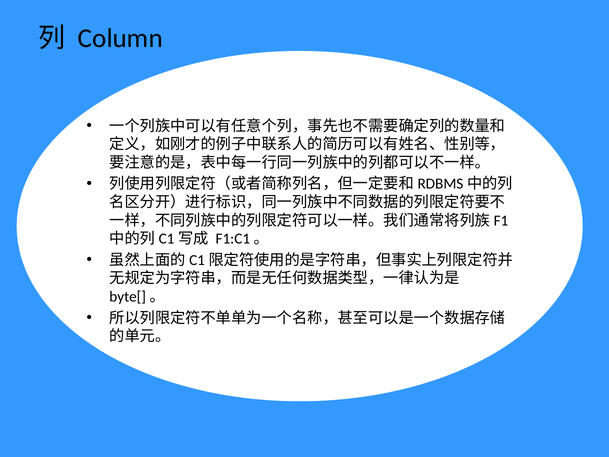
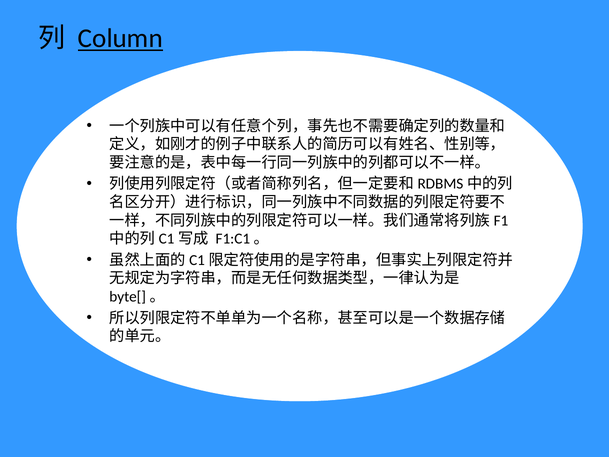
Column underline: none -> present (120, 38)
